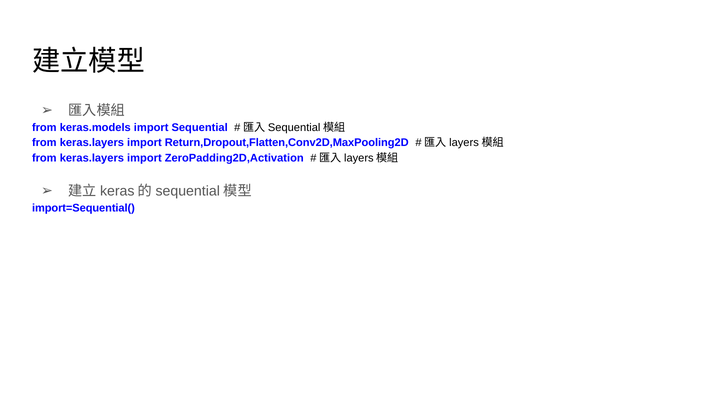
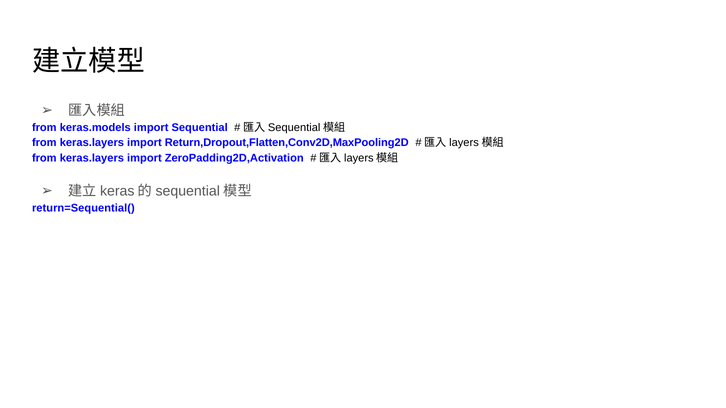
import=Sequential(: import=Sequential( -> return=Sequential( (83, 208)
